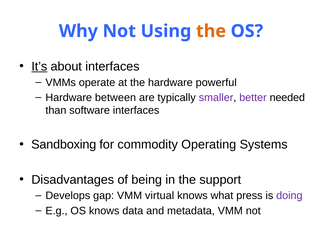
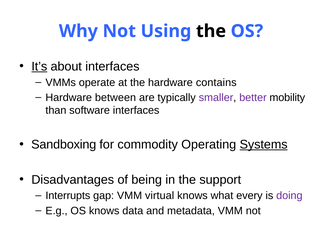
the colour: orange -> black (211, 31)
powerful: powerful -> contains (216, 82)
needed: needed -> mobility (287, 97)
Systems underline: none -> present (264, 144)
Develops: Develops -> Interrupts (68, 195)
press: press -> every (249, 195)
